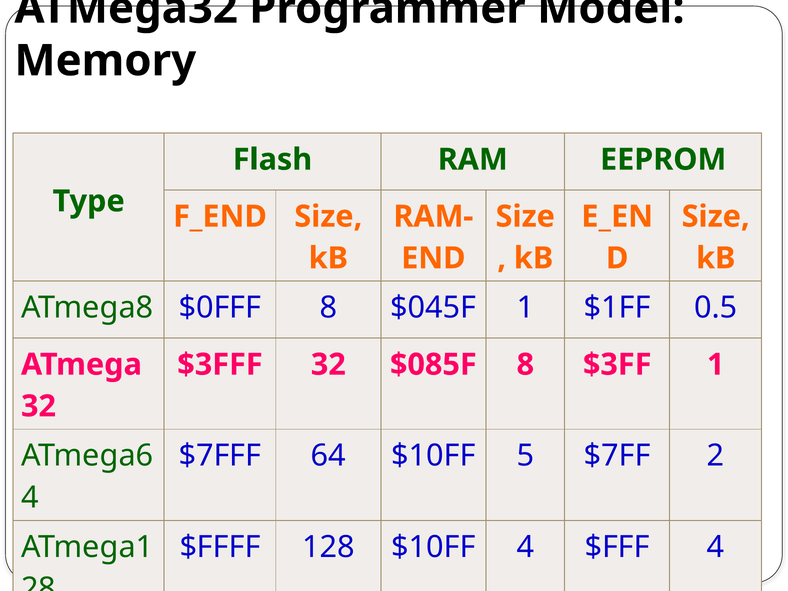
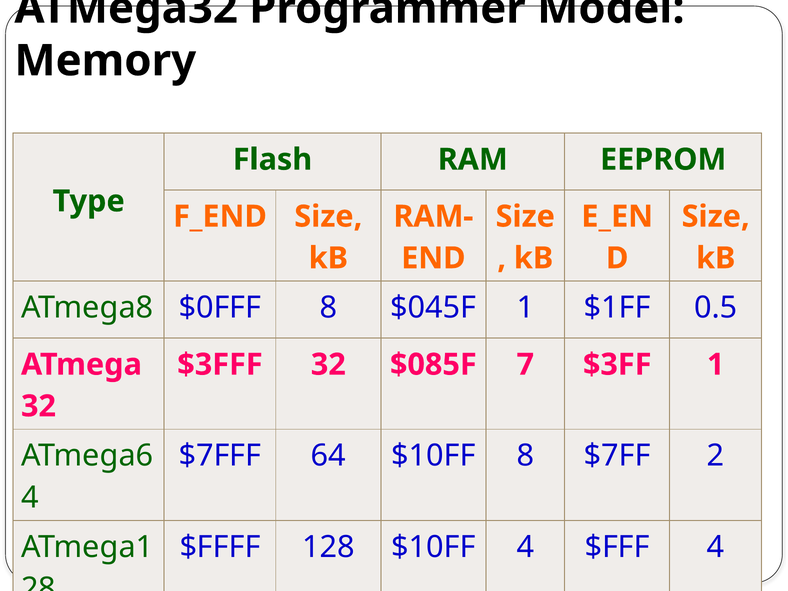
$085F 8: 8 -> 7 (525, 365)
$10FF 5: 5 -> 8 (525, 456)
